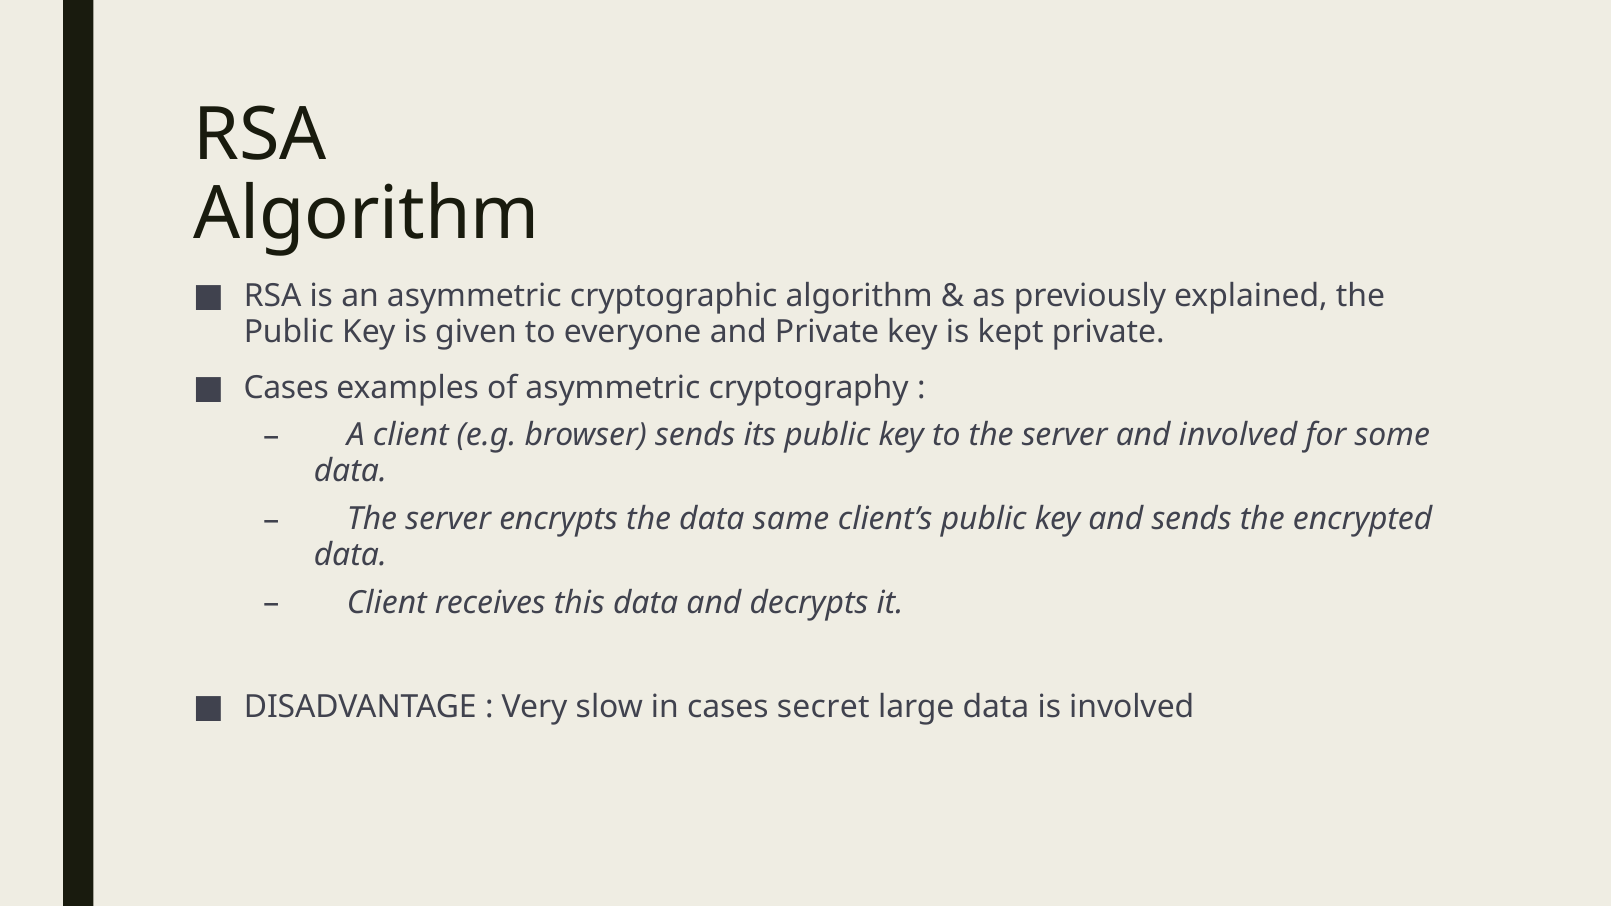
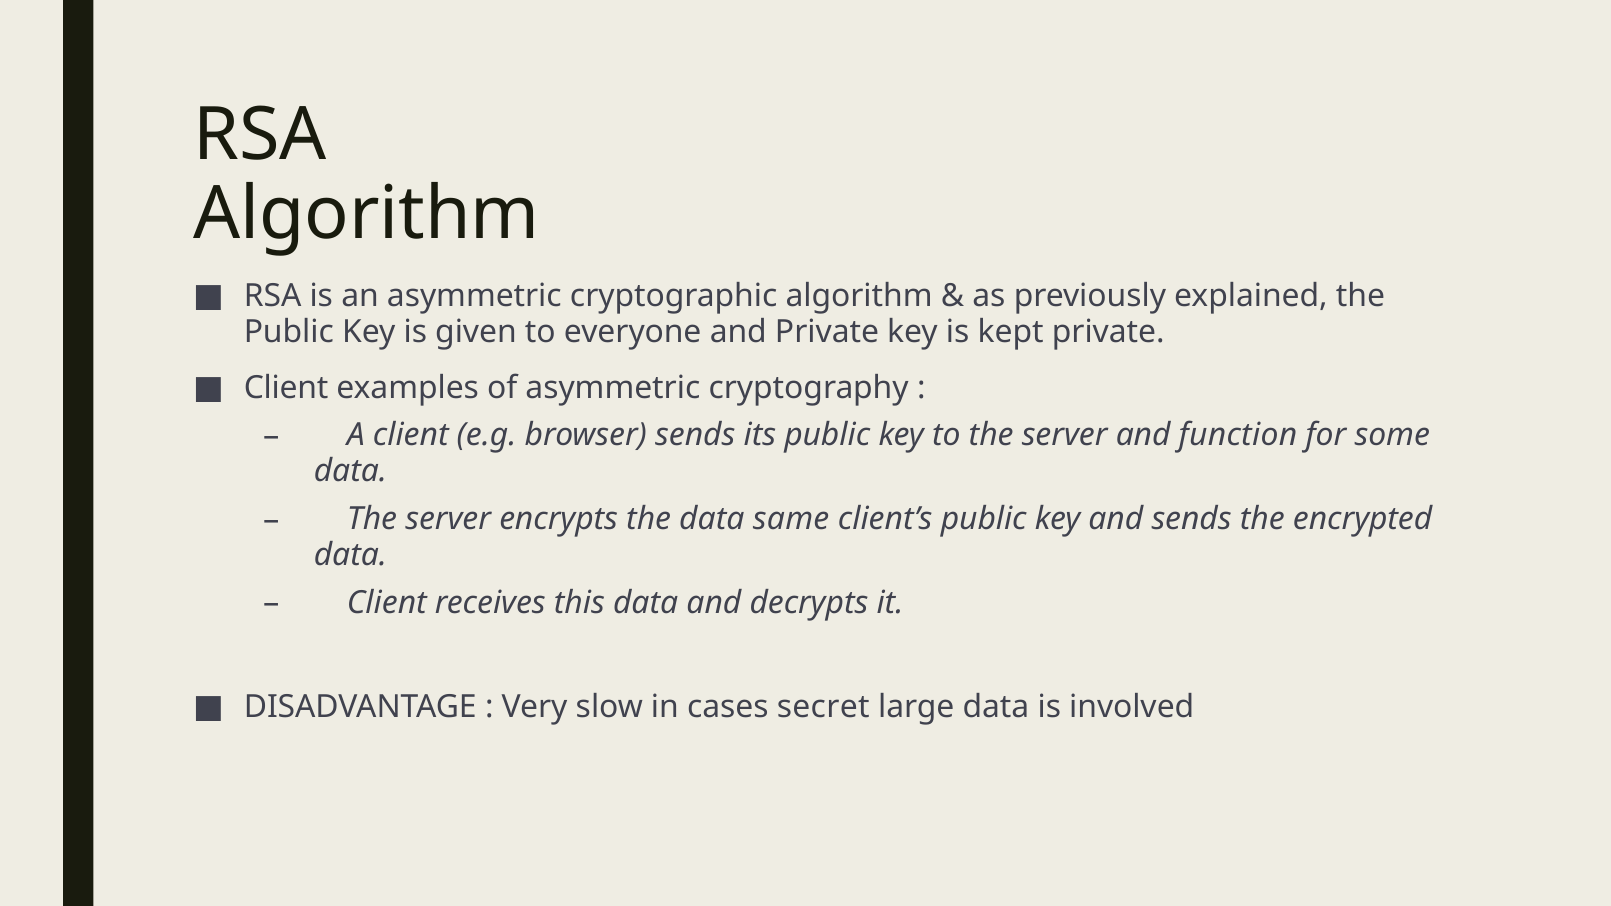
Cases: Cases -> Client (286, 388)
and involved: involved -> function (1238, 435)
